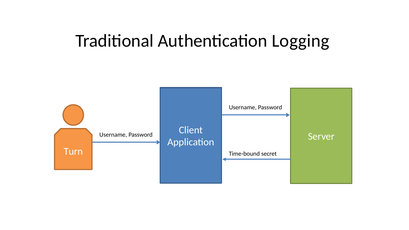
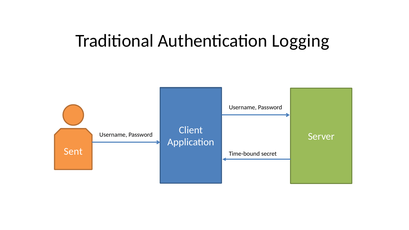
Turn: Turn -> Sent (73, 151)
